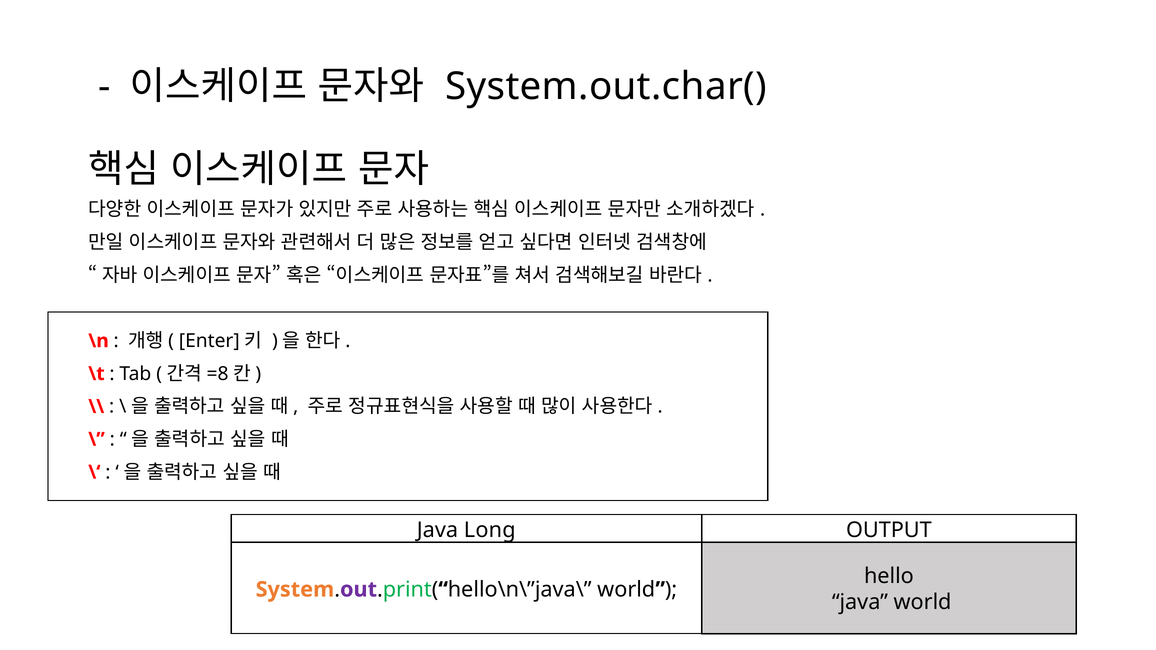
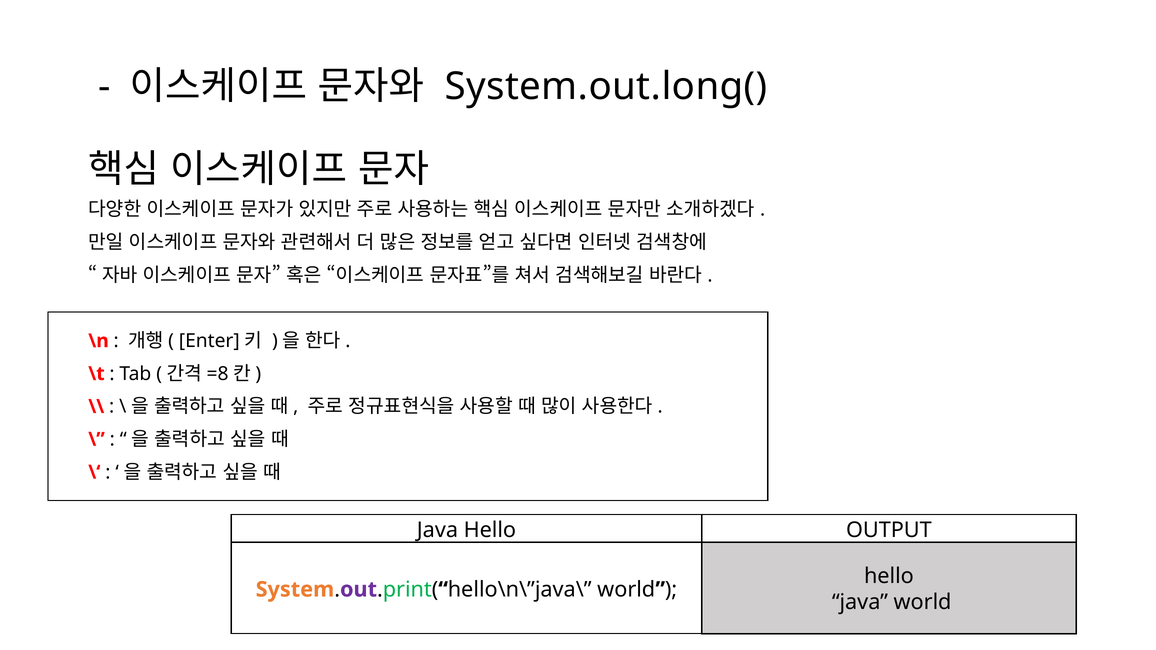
System.out.char(: System.out.char( -> System.out.long( (606, 86)
Java Long: Long -> Hello (490, 530)
